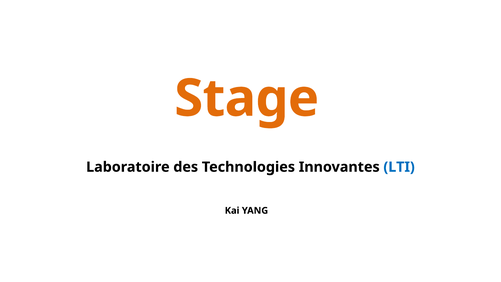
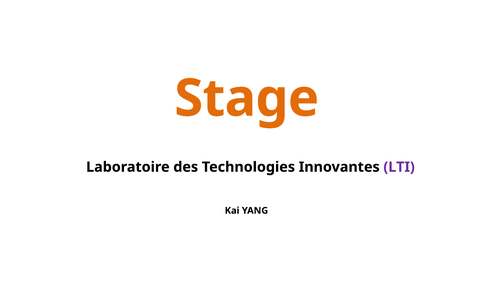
LTI colour: blue -> purple (399, 167)
